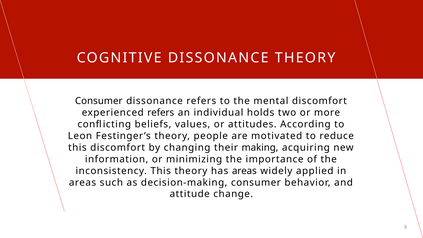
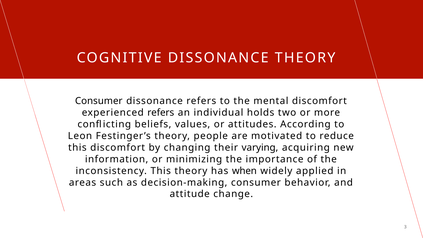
making: making -> varying (260, 148)
has areas: areas -> when (244, 171)
